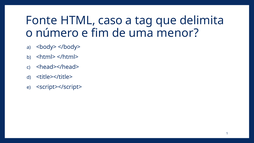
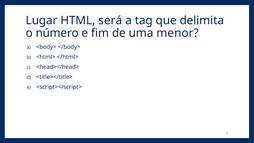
Fonte: Fonte -> Lugar (42, 20)
caso: caso -> será (110, 20)
